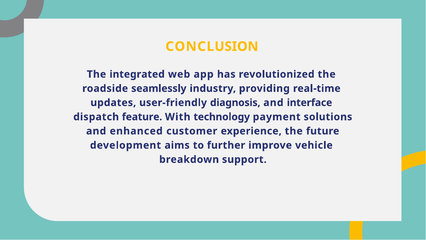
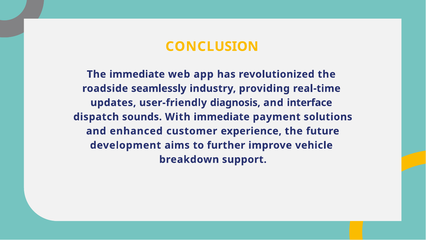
The integrated: integrated -> immediate (137, 74)
feature: feature -> sounds (142, 117)
With technology: technology -> immediate (222, 117)
